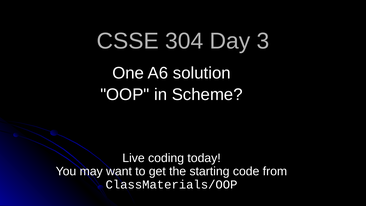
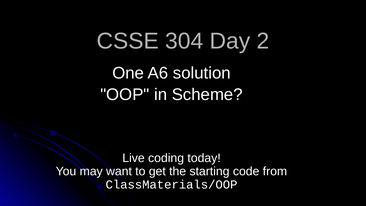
3: 3 -> 2 (263, 41)
